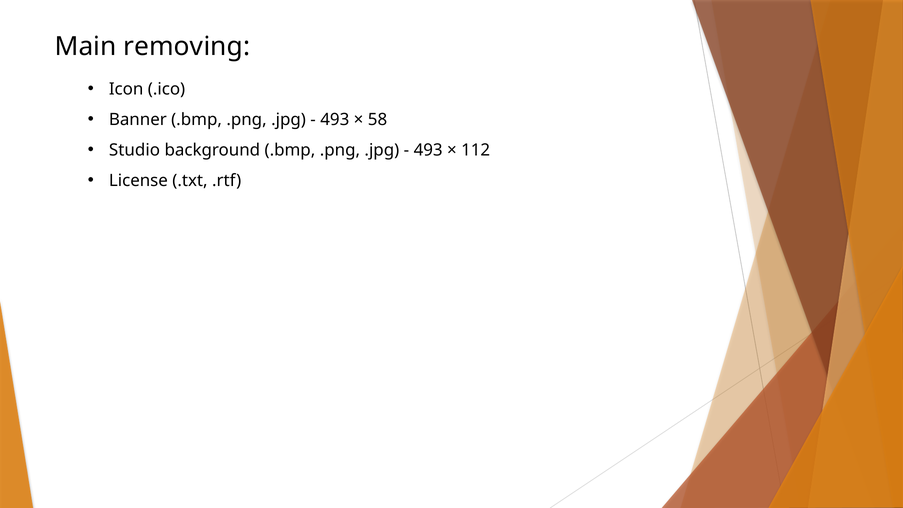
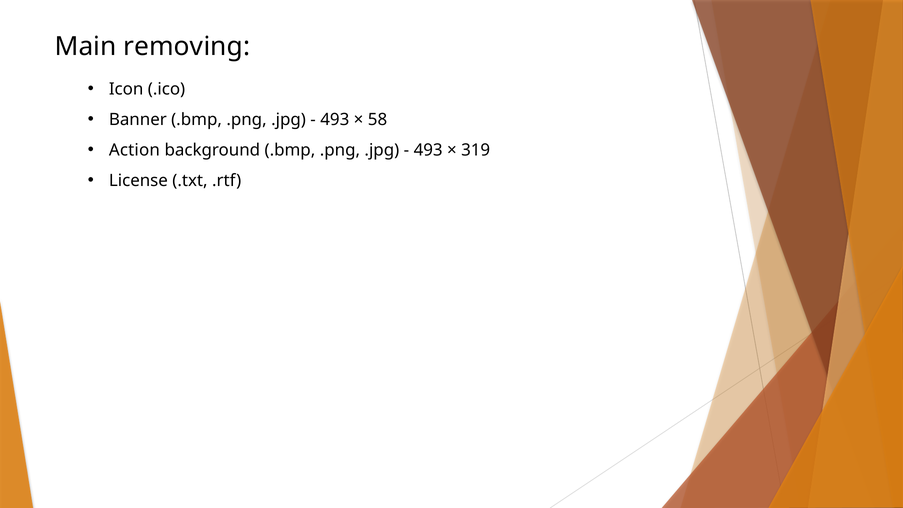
Studio: Studio -> Action (134, 150)
112: 112 -> 319 (476, 150)
